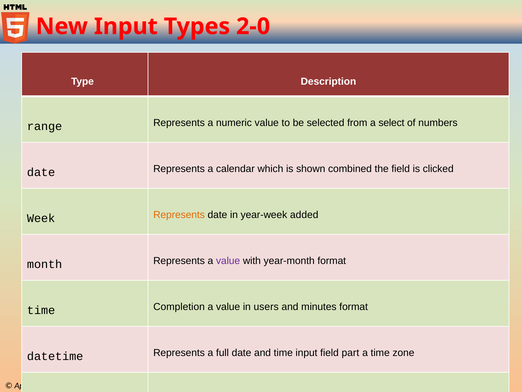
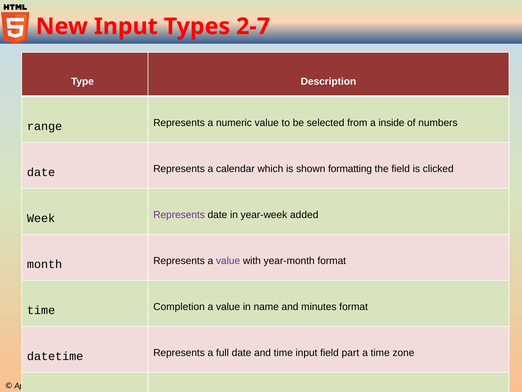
2-0: 2-0 -> 2-7 (253, 26)
select: select -> inside (391, 123)
combined: combined -> formatting (350, 169)
Represents colour: orange -> purple (179, 215)
users: users -> name (266, 307)
